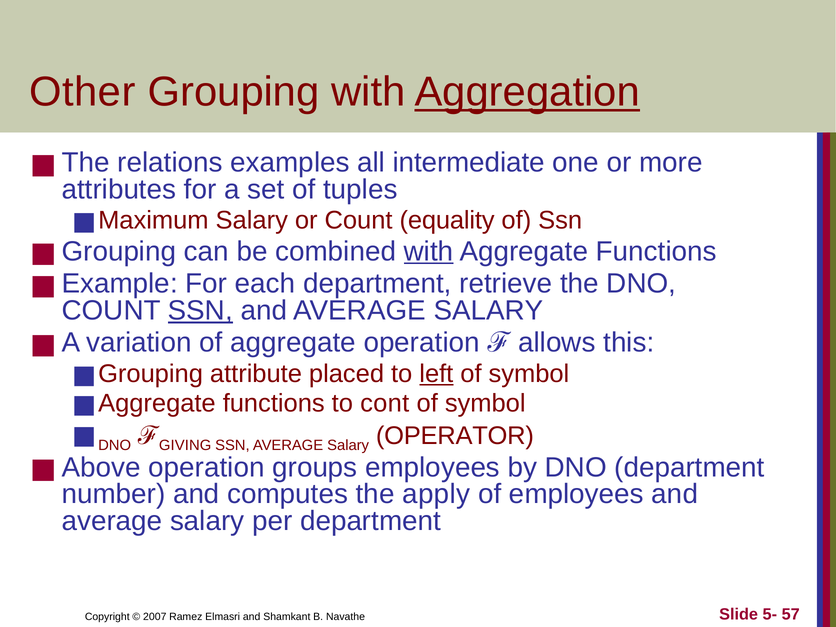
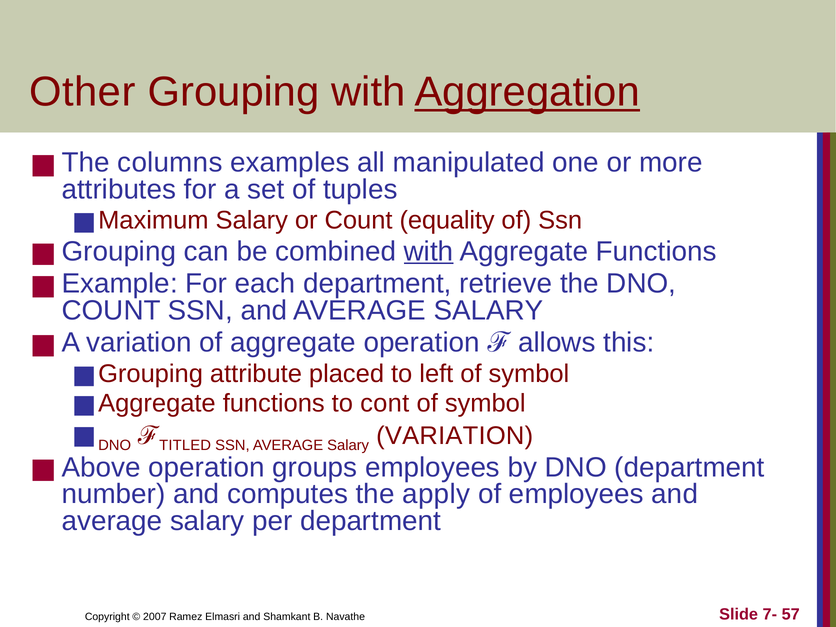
relations: relations -> columns (170, 163)
intermediate: intermediate -> manipulated (469, 163)
SSN underline: present -> none (200, 310)
left underline: present -> none (436, 374)
GIVING: GIVING -> TITLED (185, 446)
Salary OPERATOR: OPERATOR -> VARIATION (455, 436)
5-: 5- -> 7- (770, 614)
